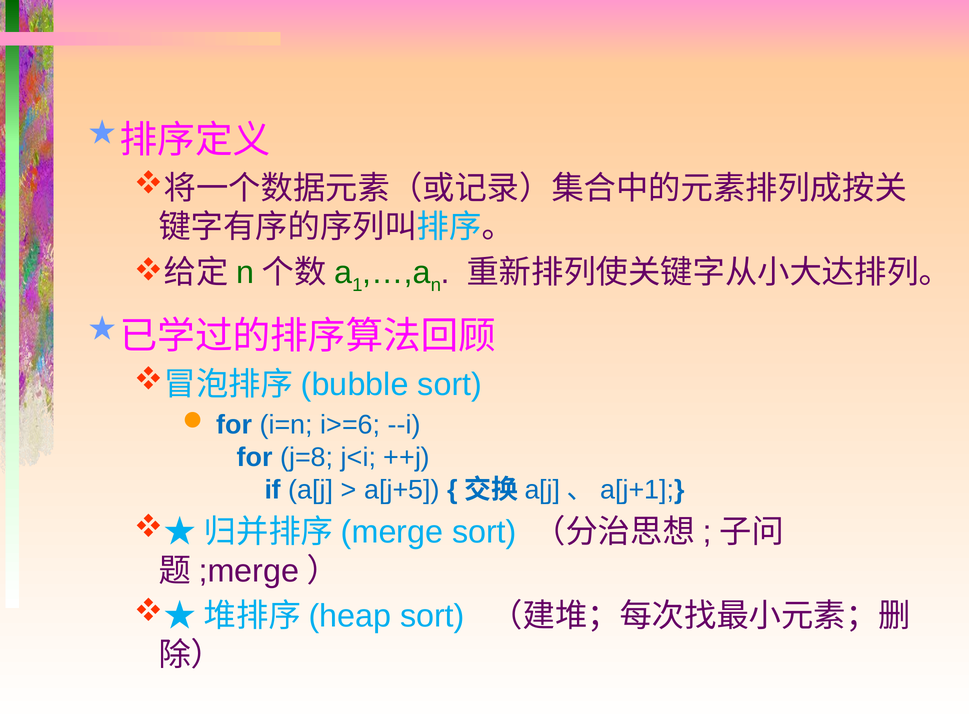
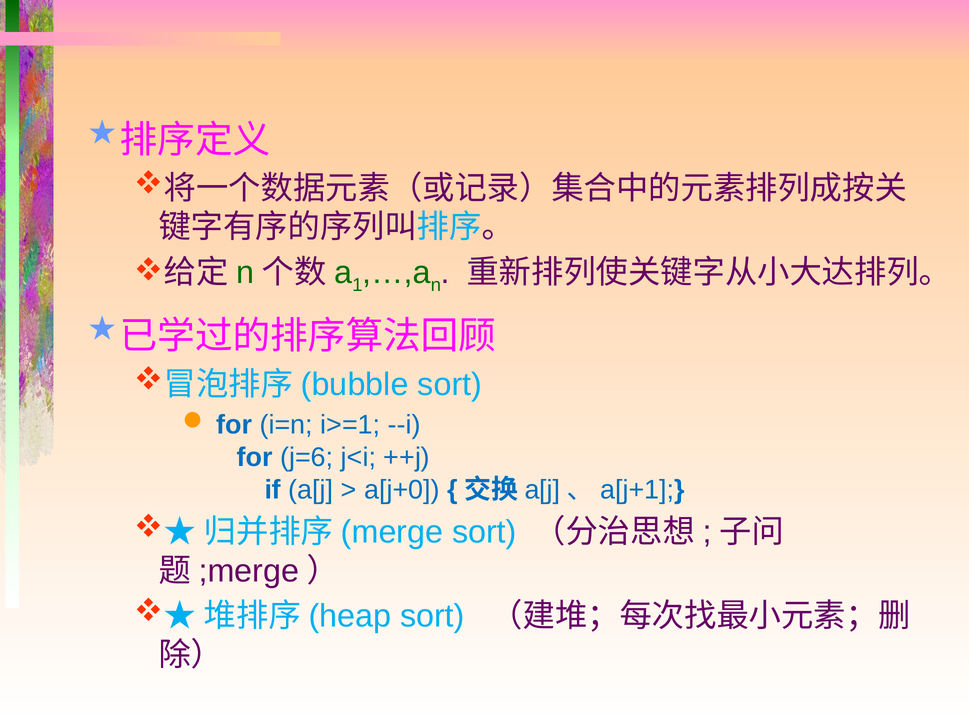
i>=6: i>=6 -> i>=1 (350, 425)
j=8: j=8 -> j=6 (307, 457)
a[j+5: a[j+5 -> a[j+0 (402, 490)
